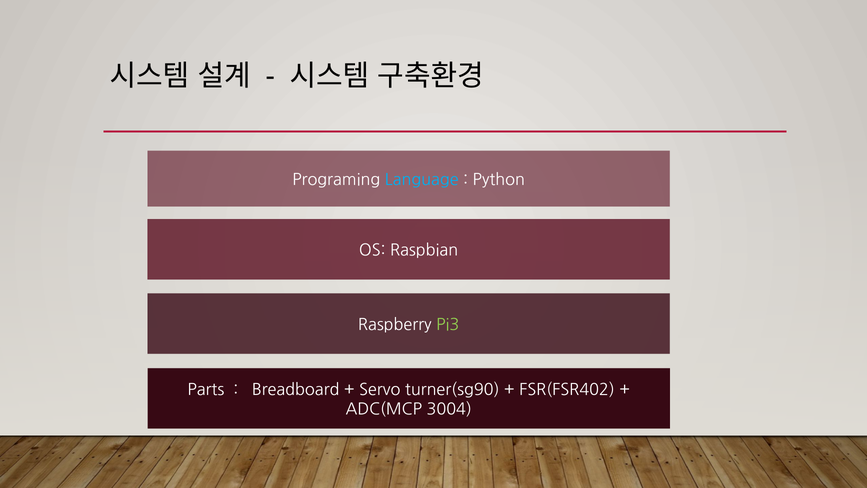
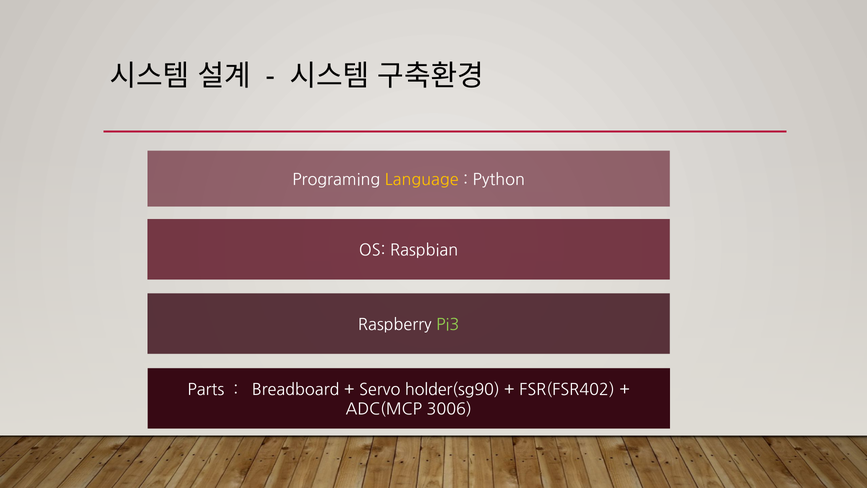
Language colour: light blue -> yellow (422, 180)
turner(sg90: turner(sg90 -> holder(sg90 (452, 389)
3004: 3004 -> 3006 (449, 409)
